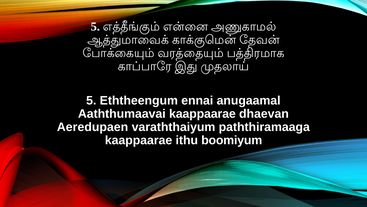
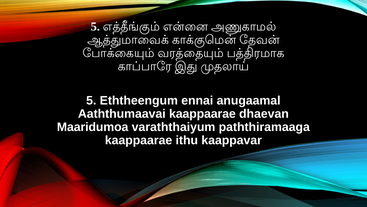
Aeredupaen: Aeredupaen -> Maaridumoa (93, 127)
boomiyum: boomiyum -> kaappavar (232, 140)
